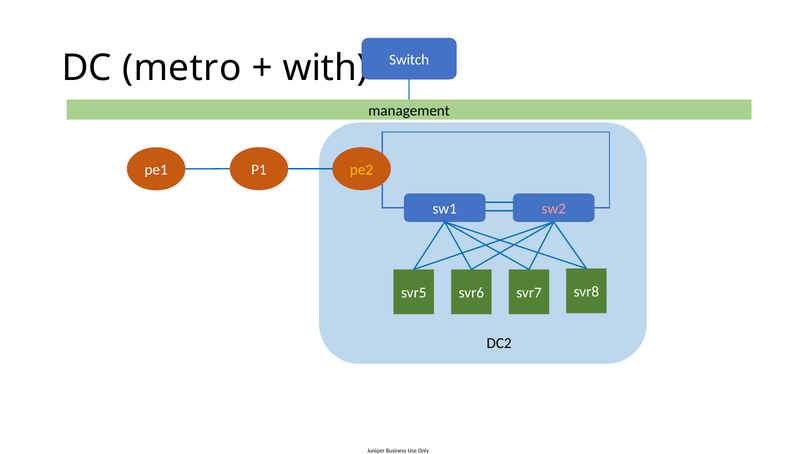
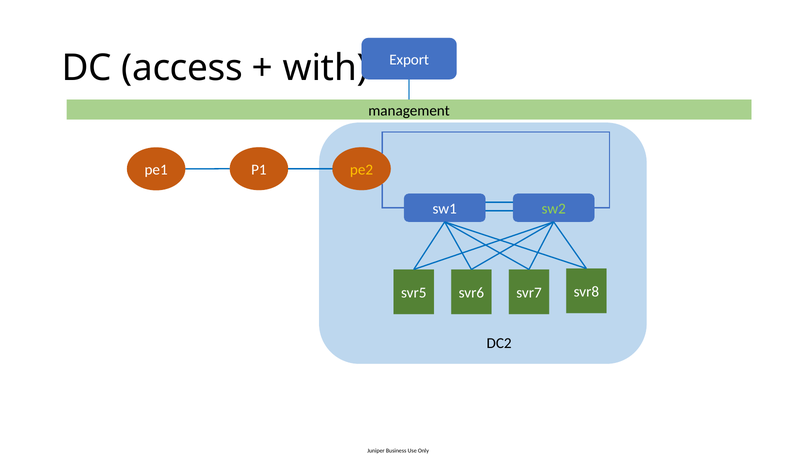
Switch: Switch -> Export (409, 60)
metro: metro -> access (182, 68)
sw2 colour: pink -> light green (554, 209)
